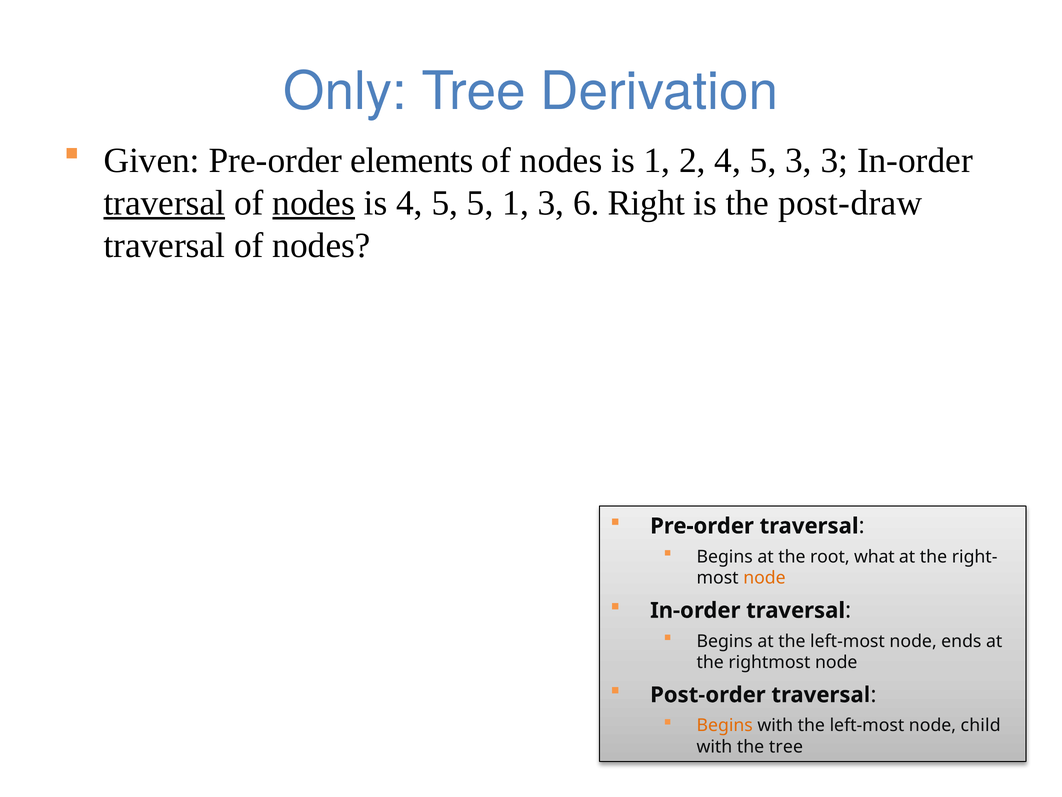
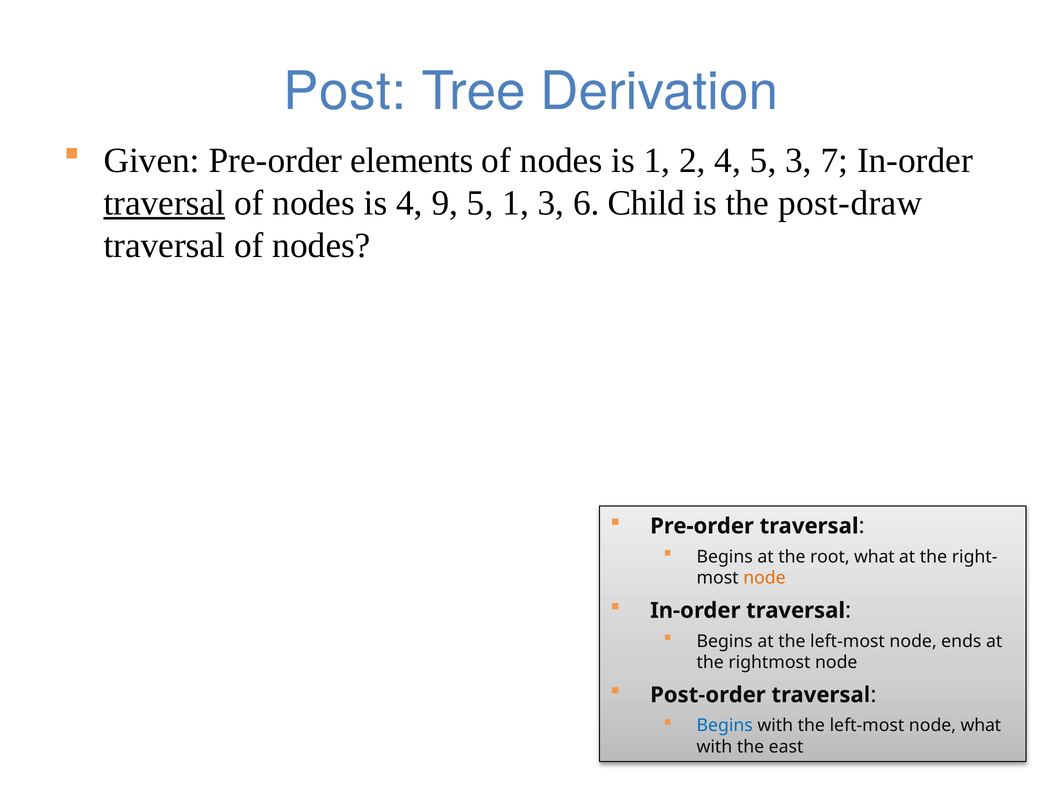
Only: Only -> Post (345, 92)
3 3: 3 -> 7 (834, 160)
nodes underline: present -> none (314, 203)
is 4 5: 5 -> 9 (445, 203)
Right: Right -> Child (646, 203)
Begins colour: orange -> blue (725, 725)
node child: child -> what (981, 725)
the tree: tree -> east (786, 746)
